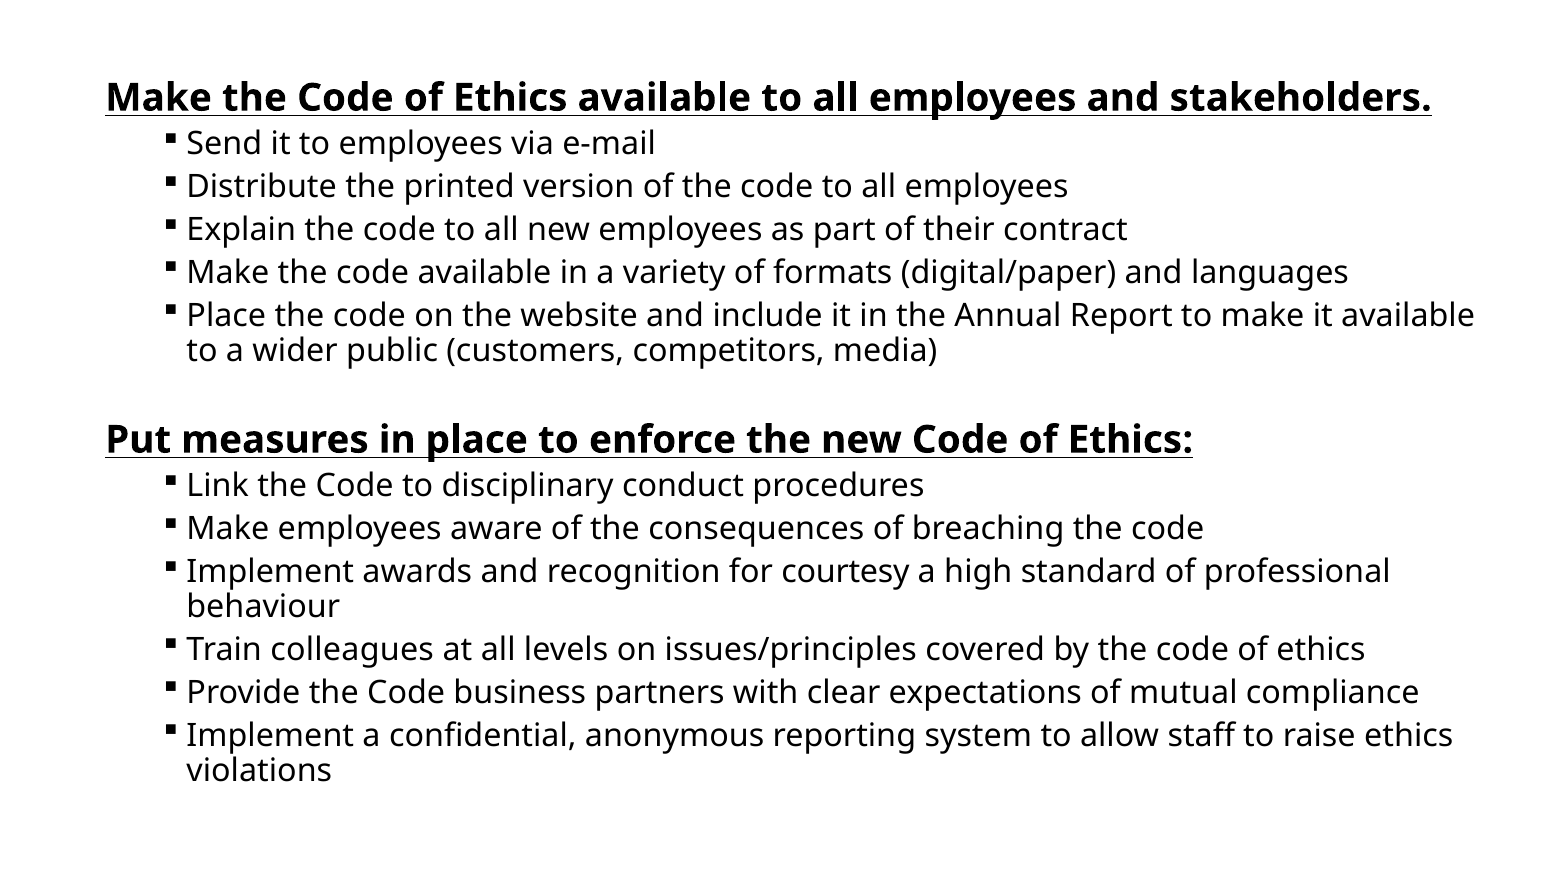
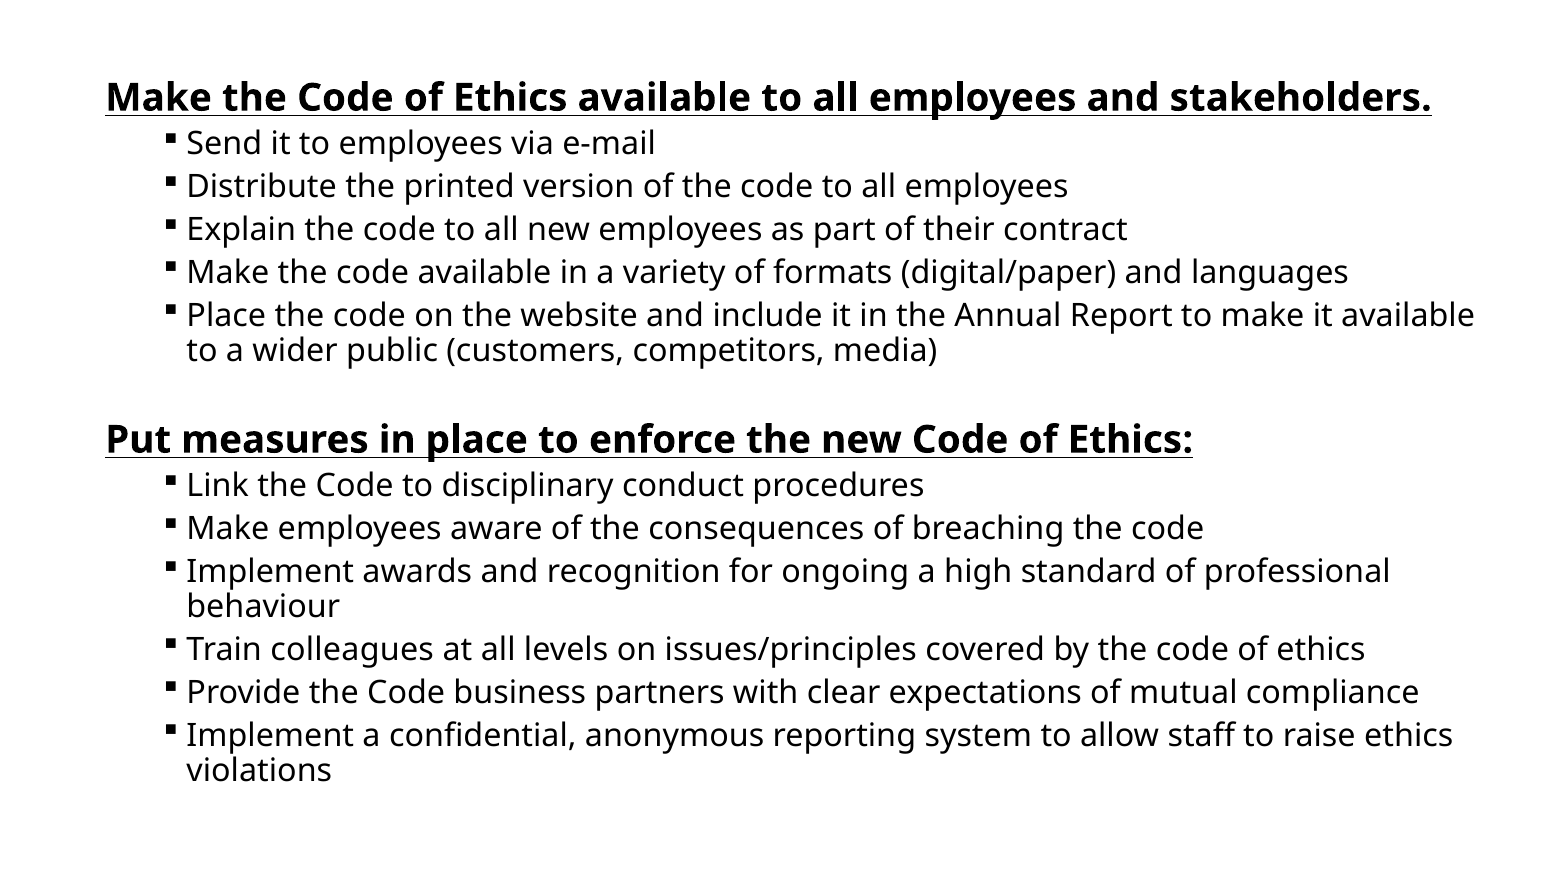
courtesy: courtesy -> ongoing (845, 572)
